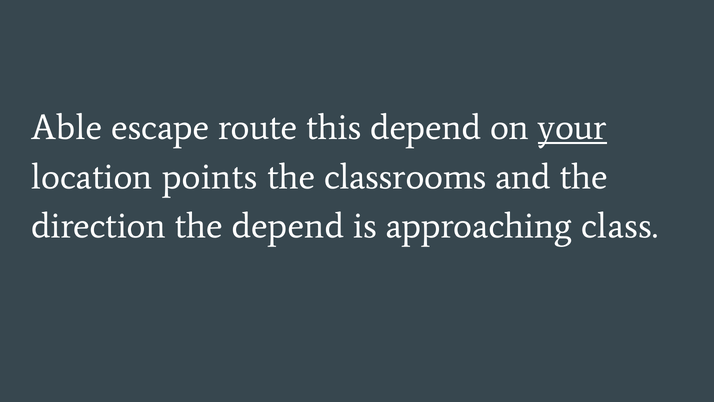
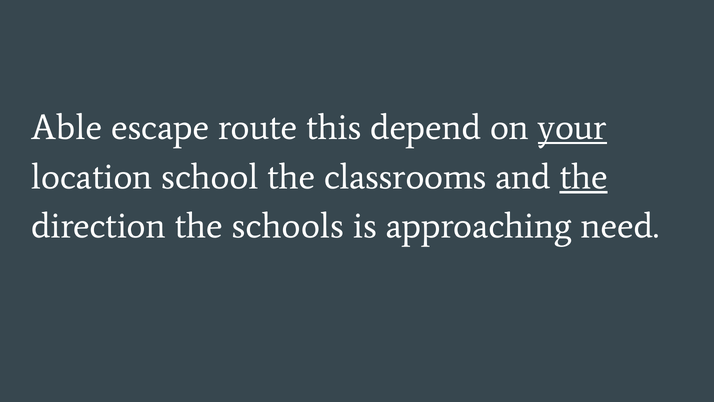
points: points -> school (210, 177)
the underline: none -> present (584, 177)
the depend: depend -> schools (288, 226)
class: class -> need (620, 226)
